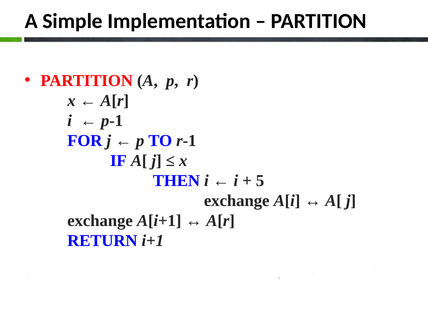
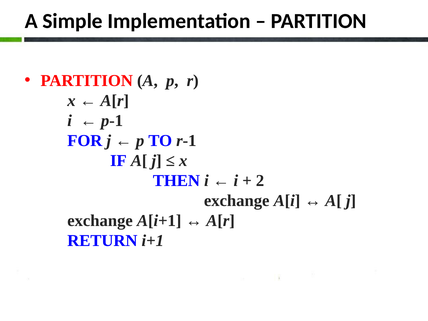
5: 5 -> 2 (260, 181)
